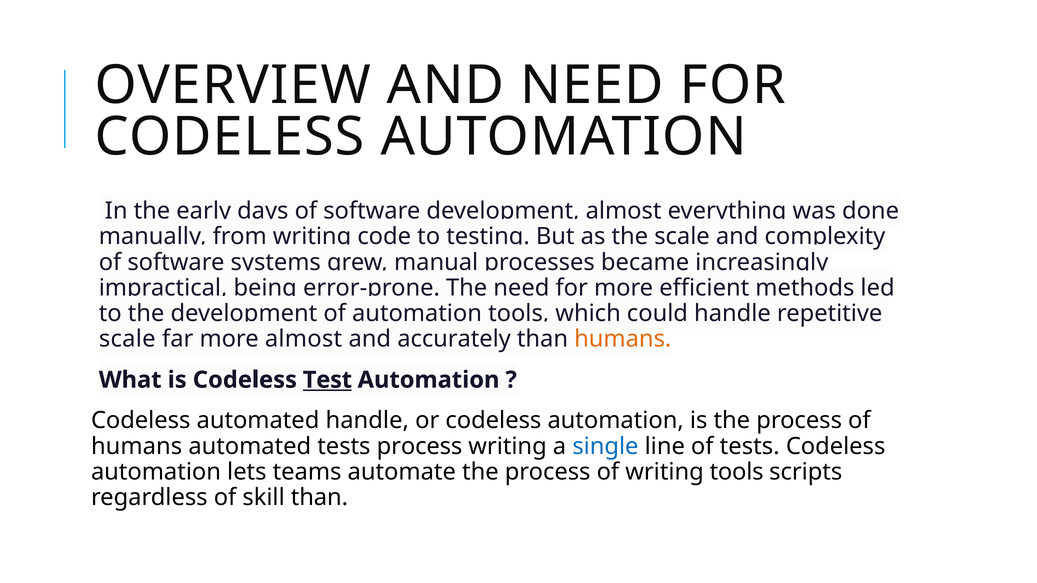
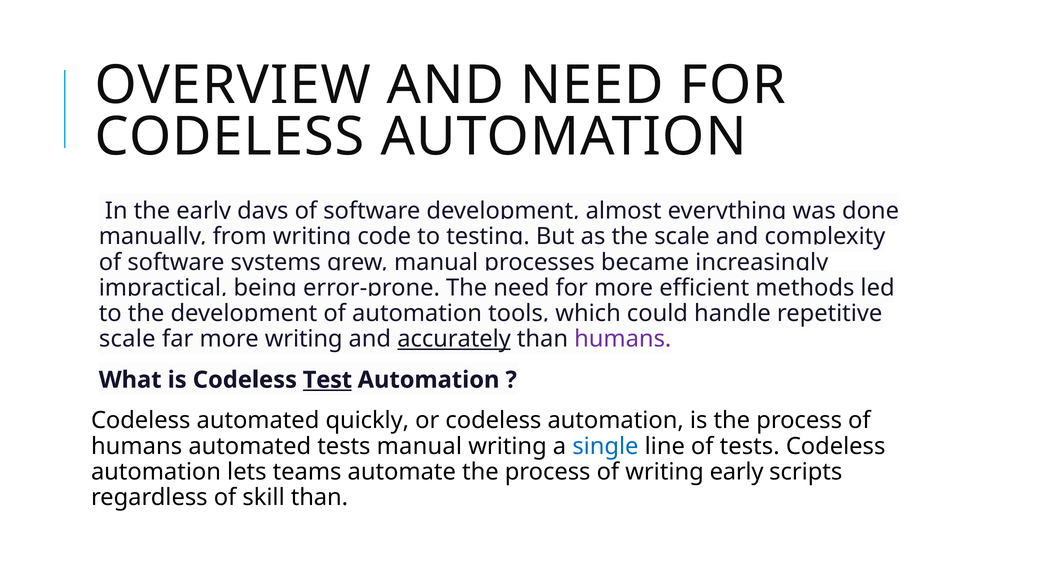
more almost: almost -> writing (304, 339)
accurately underline: none -> present (454, 339)
humans colour: orange -> purple (623, 339)
automated handle: handle -> quickly (367, 421)
tests process: process -> manual (419, 447)
writing tools: tools -> early (737, 472)
